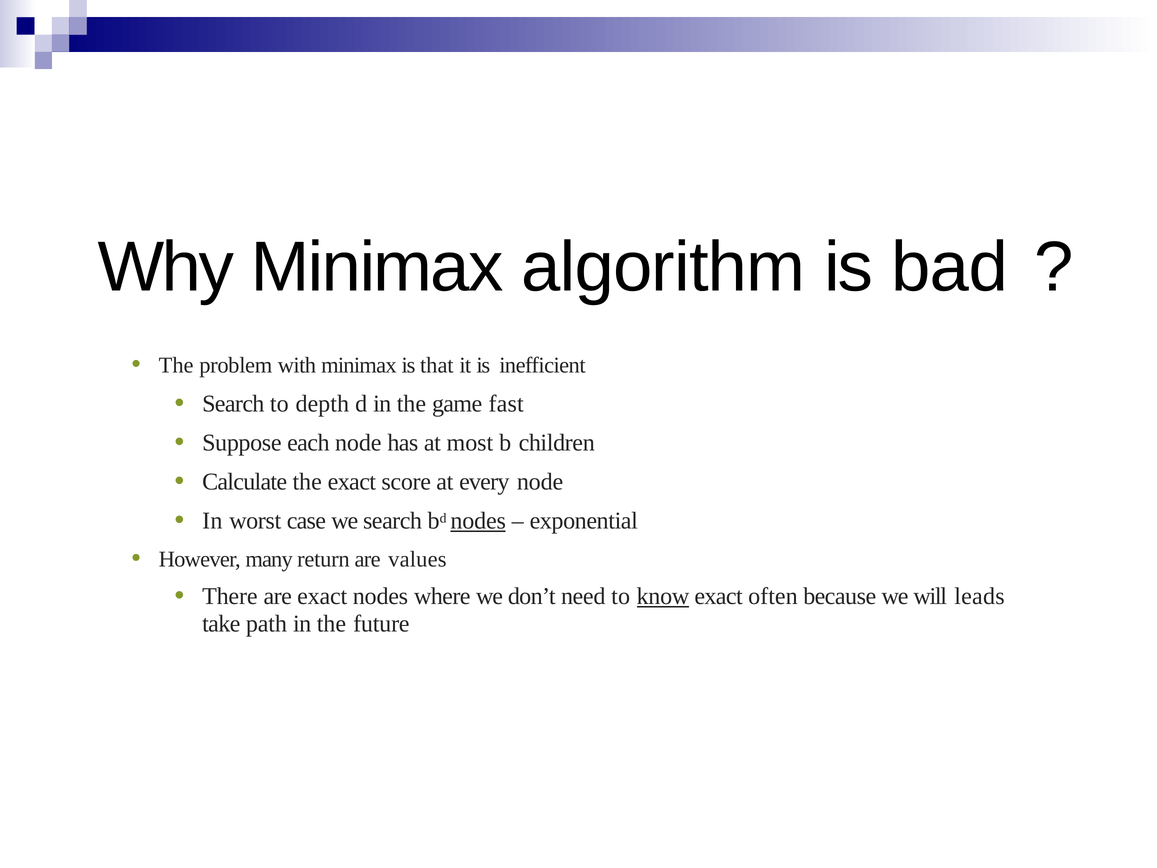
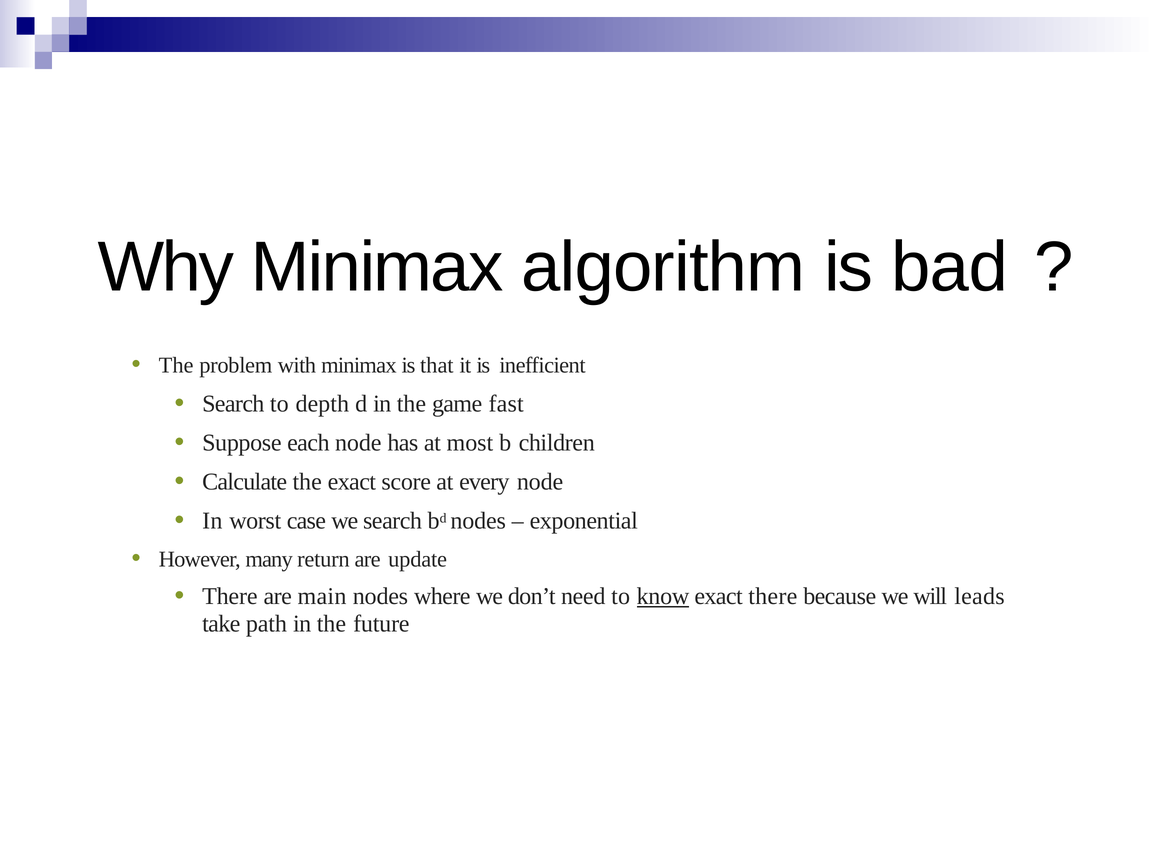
nodes underline: present -> none (478, 521)
values: values -> update (418, 559)
are exact: exact -> main (322, 596)
exact often: often -> there (773, 596)
